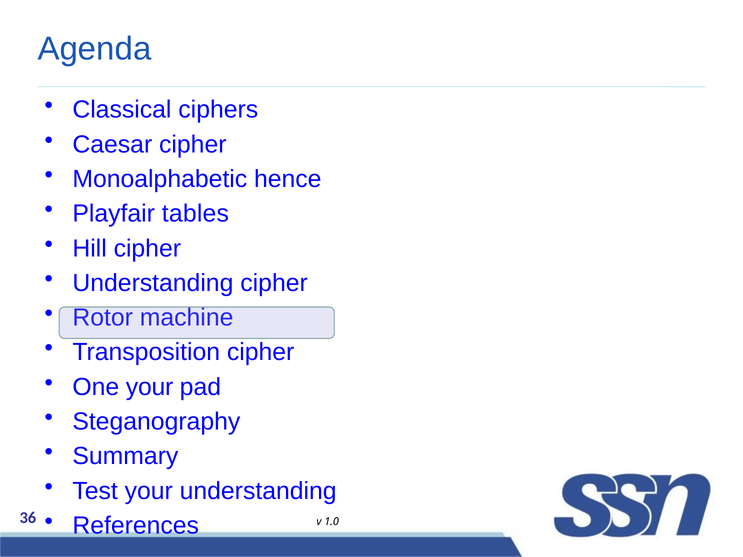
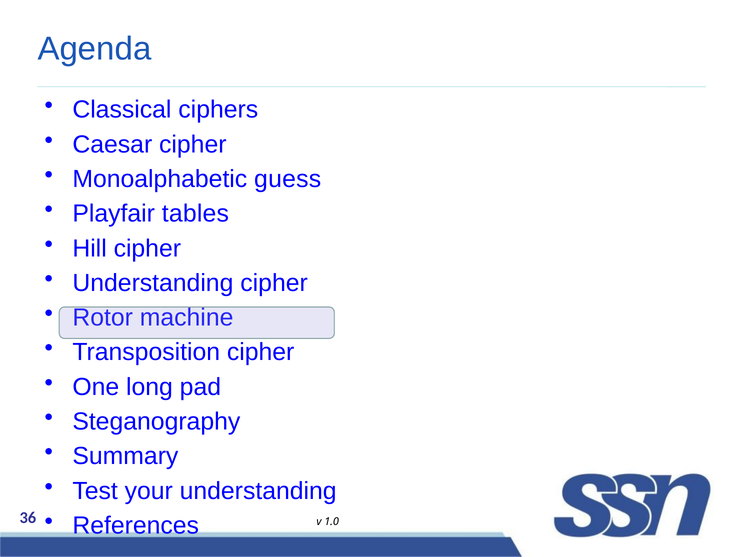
hence: hence -> guess (288, 179)
One your: your -> long (149, 387)
